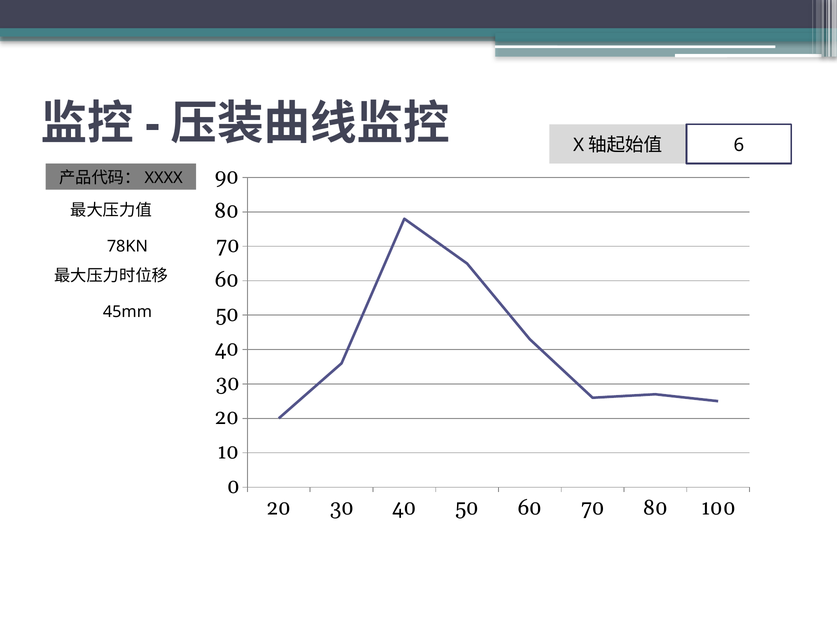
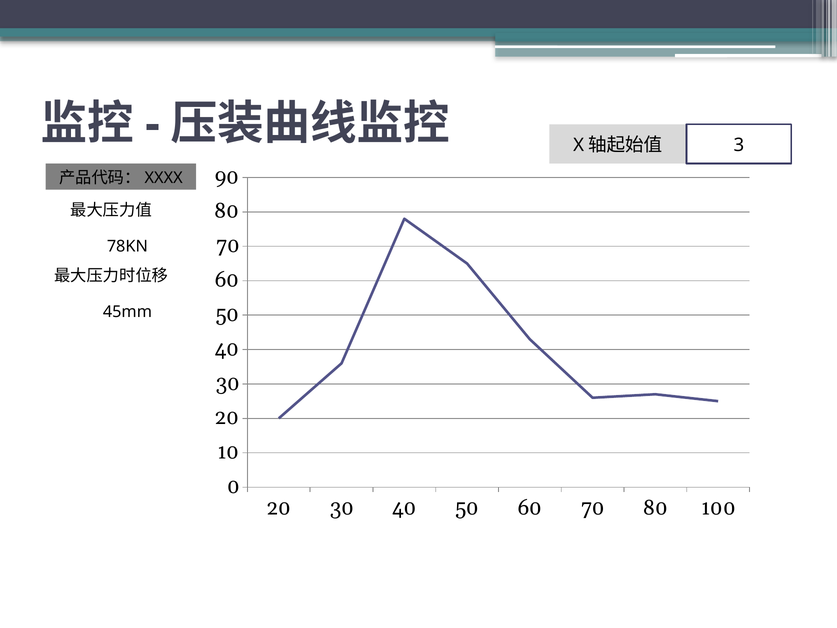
6: 6 -> 3 (739, 145)
